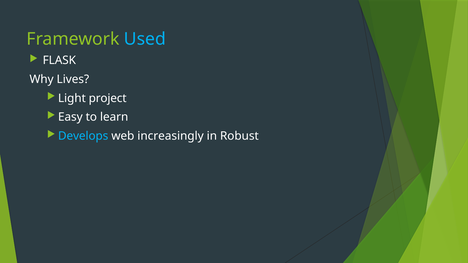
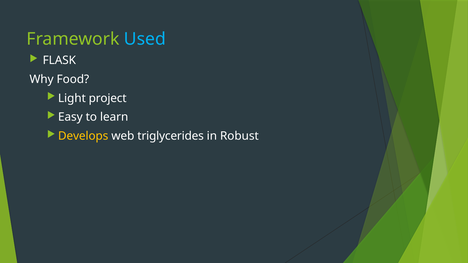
Lives: Lives -> Food (73, 79)
Develops colour: light blue -> yellow (83, 136)
increasingly: increasingly -> triglycerides (171, 136)
